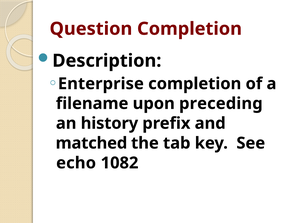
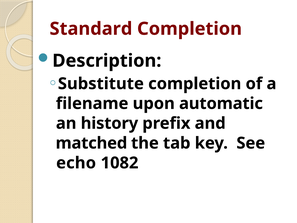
Question: Question -> Standard (91, 29)
Enterprise: Enterprise -> Substitute (101, 84)
preceding: preceding -> automatic (221, 103)
